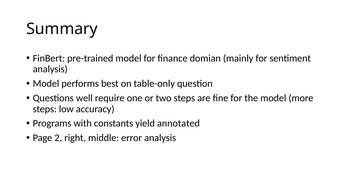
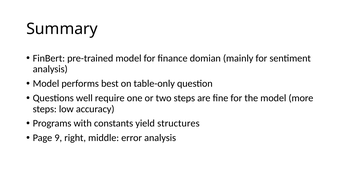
annotated: annotated -> structures (178, 123)
2: 2 -> 9 (58, 138)
